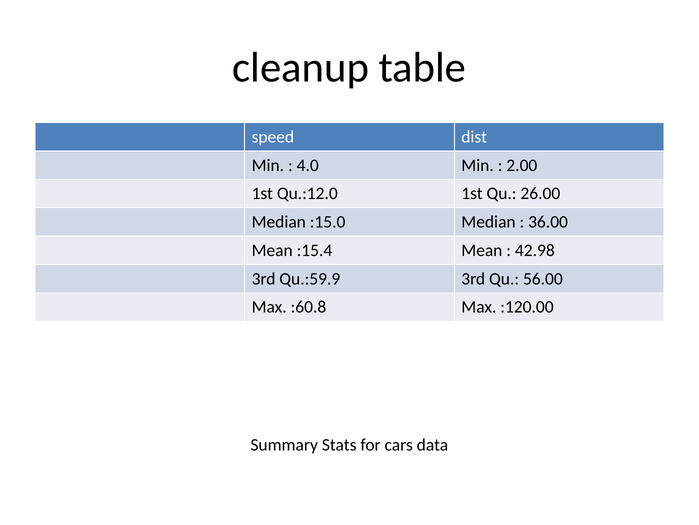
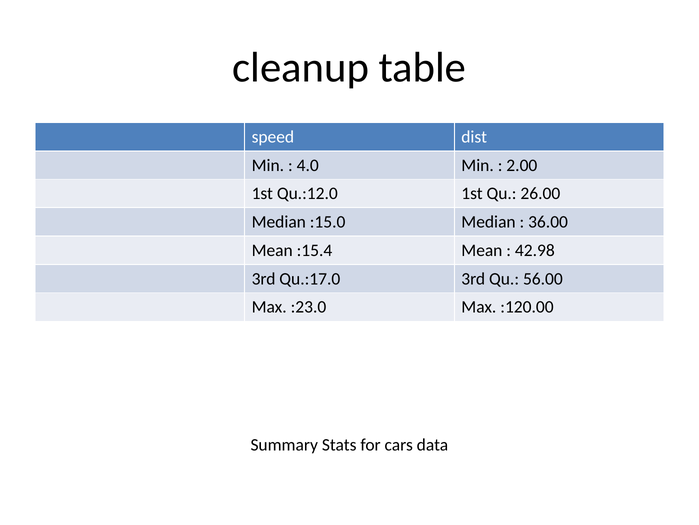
Qu.:59.9: Qu.:59.9 -> Qu.:17.0 (310, 278)
:60.8: :60.8 -> :23.0 (308, 307)
